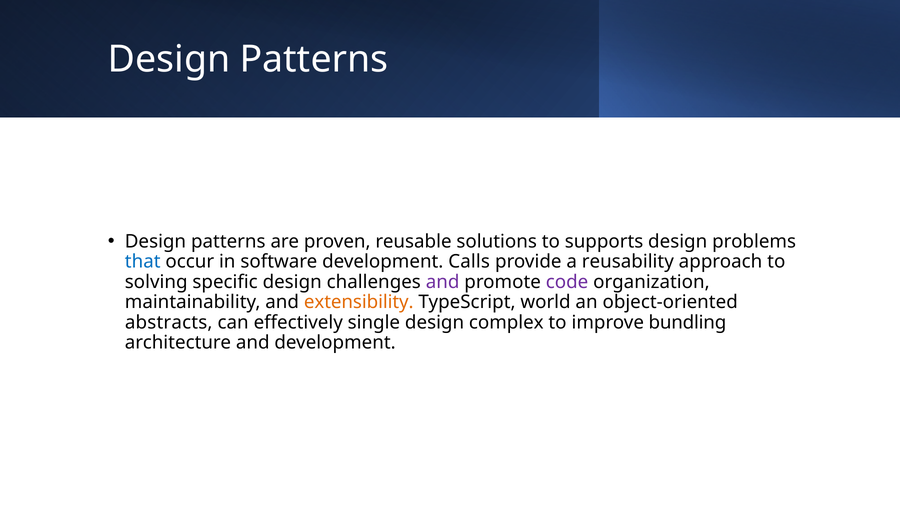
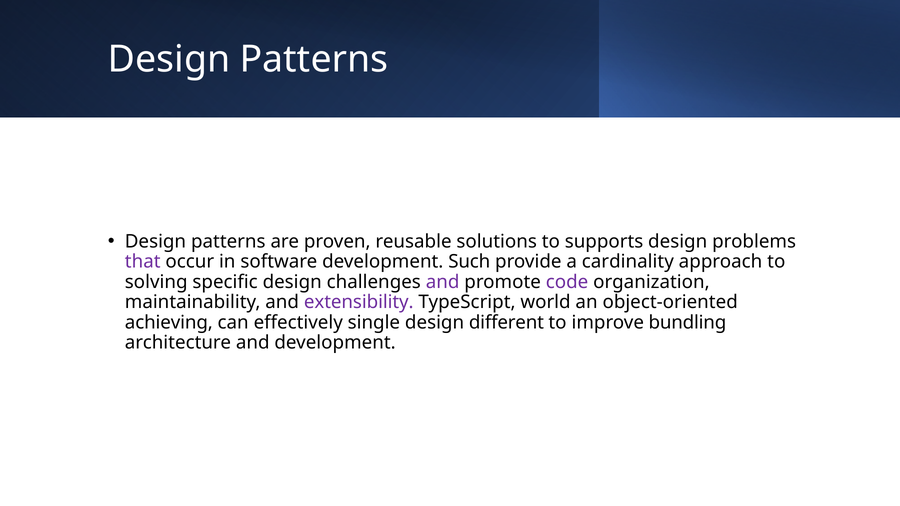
that colour: blue -> purple (143, 262)
Calls: Calls -> Such (469, 262)
reusability: reusability -> cardinality (628, 262)
extensibility colour: orange -> purple (359, 302)
abstracts: abstracts -> achieving (169, 323)
complex: complex -> different (506, 323)
